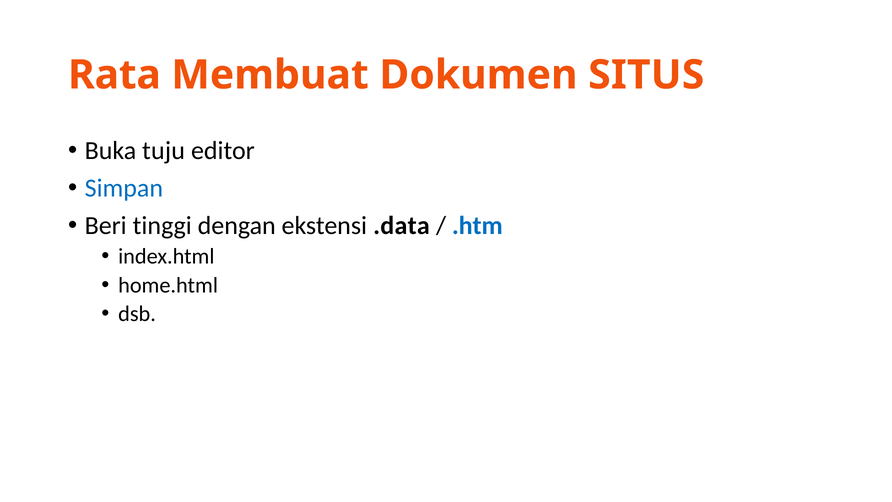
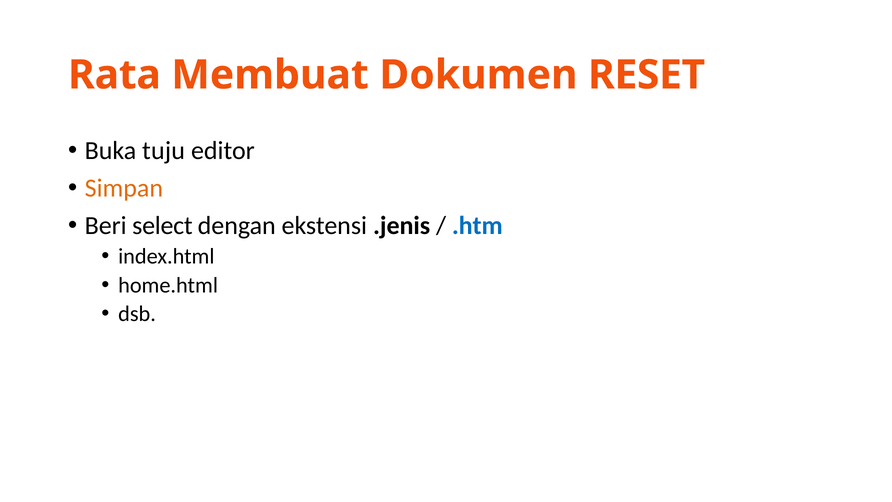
SITUS: SITUS -> RESET (647, 75)
Simpan colour: blue -> orange (124, 188)
tinggi: tinggi -> select (162, 226)
.data: .data -> .jenis (402, 226)
